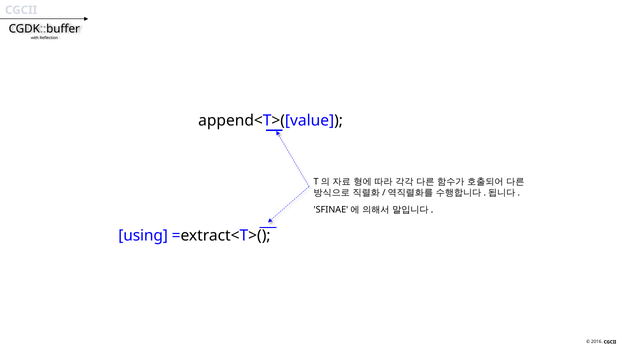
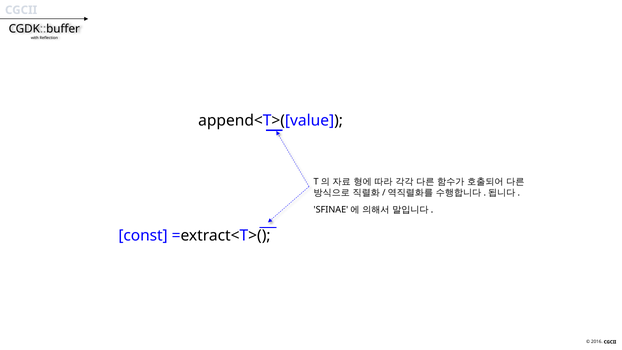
using: using -> const (143, 236)
